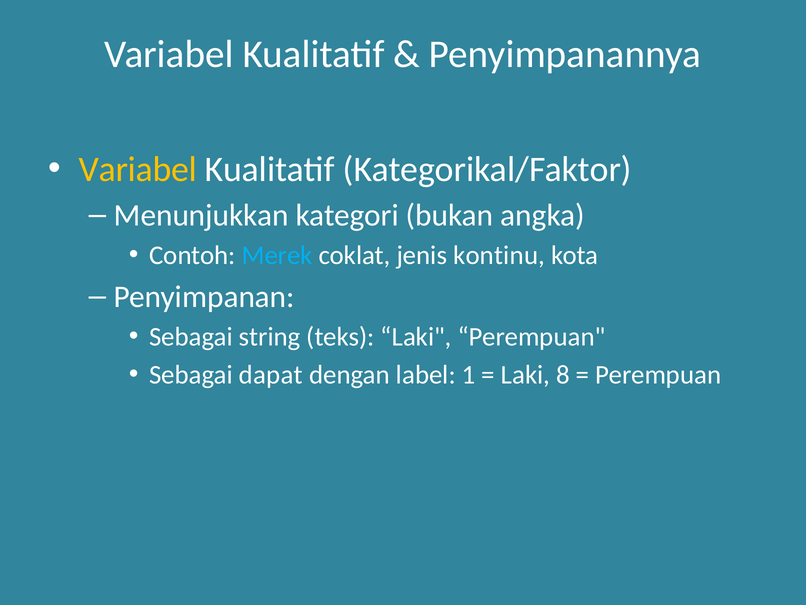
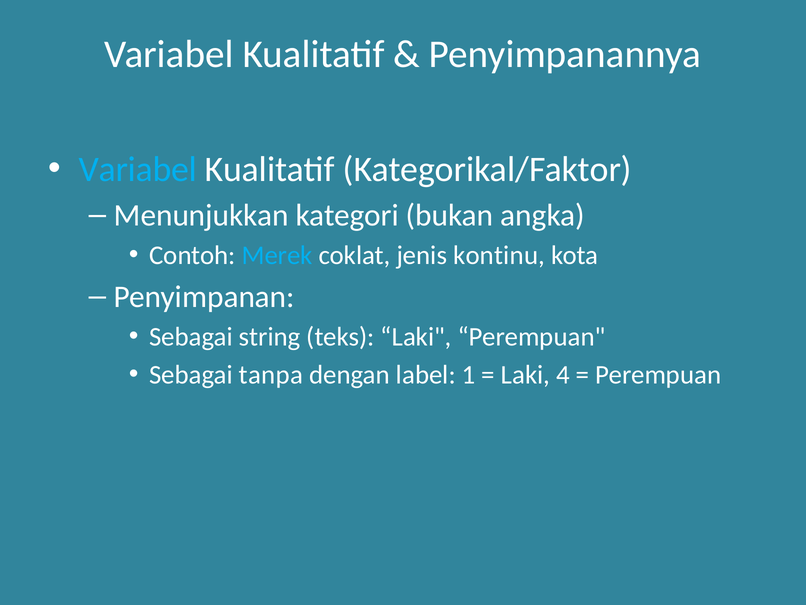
Variabel colour: yellow -> light blue (138, 169)
dapat: dapat -> tanpa (271, 374)
8: 8 -> 4 (563, 374)
